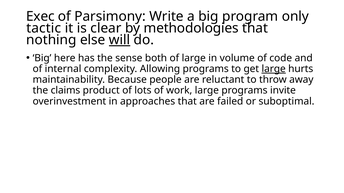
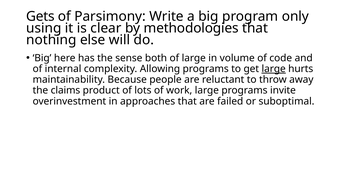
Exec: Exec -> Gets (40, 17)
tactic: tactic -> using (44, 28)
will underline: present -> none (120, 40)
